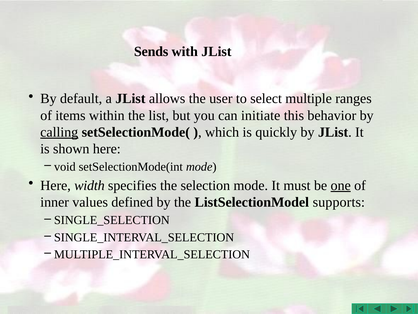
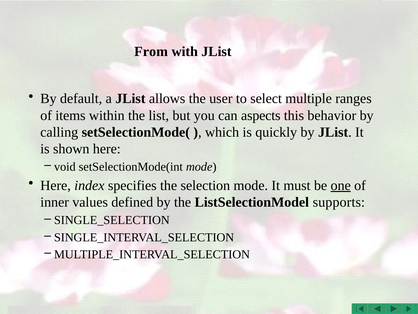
Sends: Sends -> From (151, 51)
initiate: initiate -> aspects (261, 115)
calling underline: present -> none (59, 132)
width: width -> index (89, 185)
